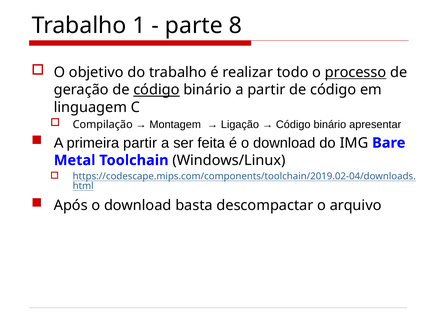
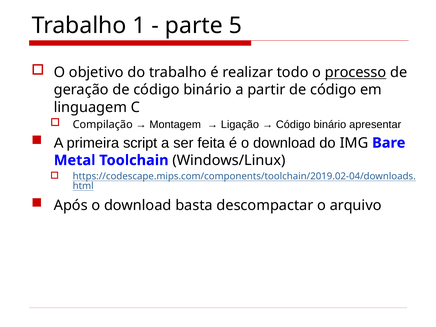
8: 8 -> 5 (235, 25)
código underline: present -> none (156, 90)
primeira partir: partir -> script (140, 143)
